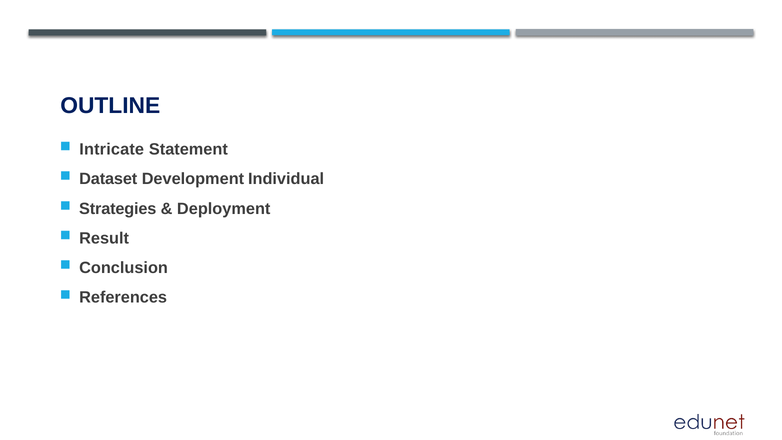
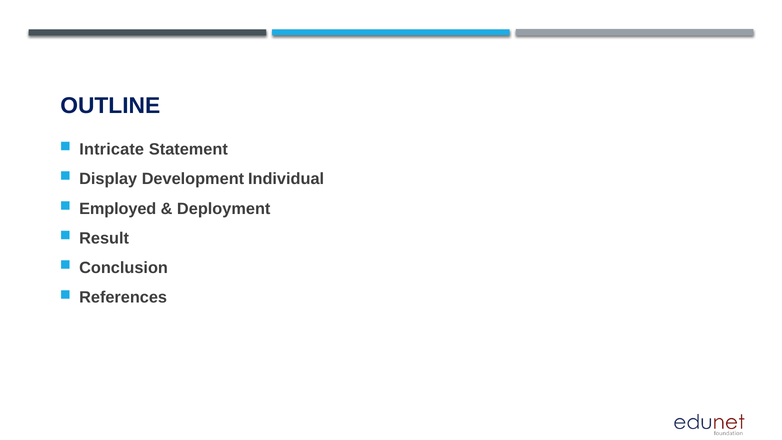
Dataset: Dataset -> Display (108, 179)
Strategies: Strategies -> Employed (118, 209)
